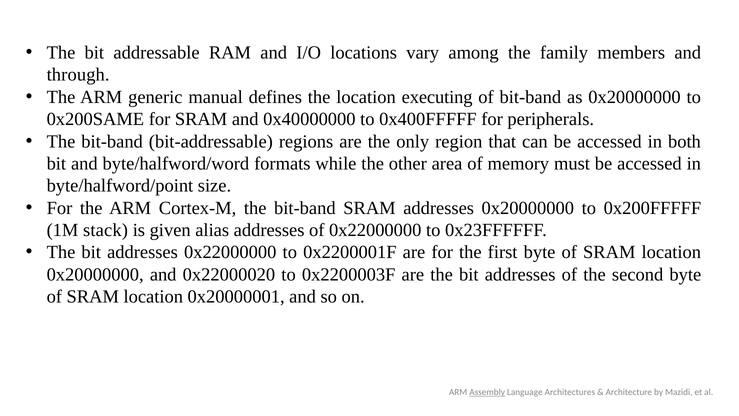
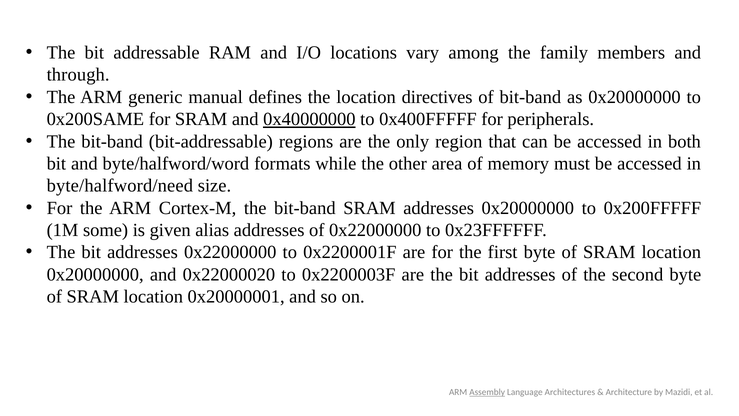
executing: executing -> directives (437, 97)
0x40000000 underline: none -> present (309, 119)
byte/halfword/point: byte/halfword/point -> byte/halfword/need (120, 186)
stack: stack -> some (106, 230)
